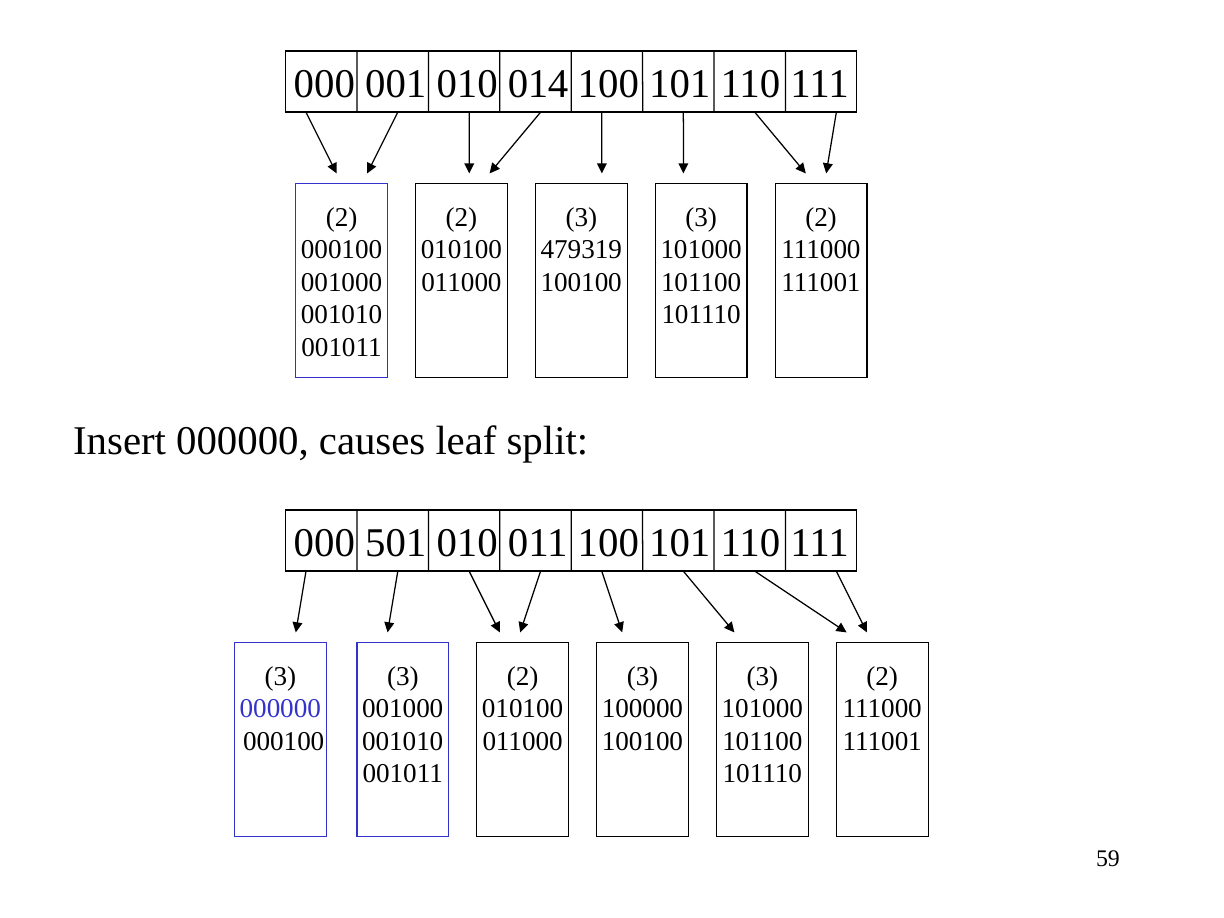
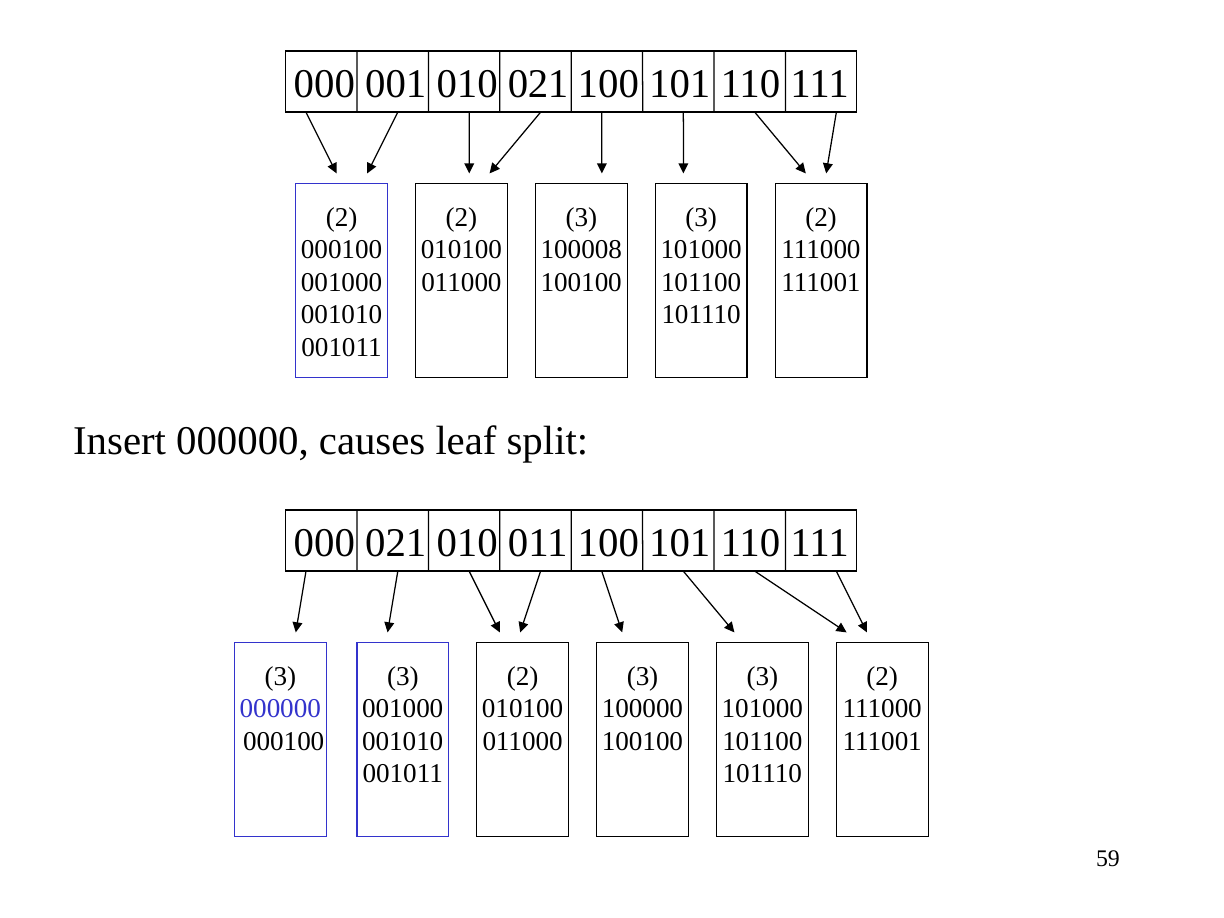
010 014: 014 -> 021 (538, 84)
479319: 479319 -> 100008 (581, 250)
000 501: 501 -> 021 (396, 543)
